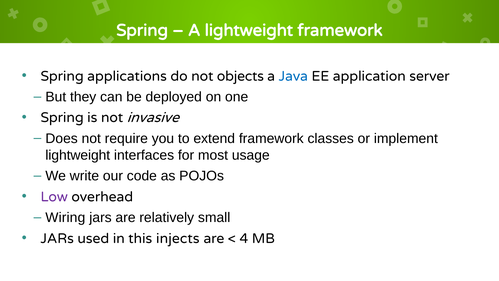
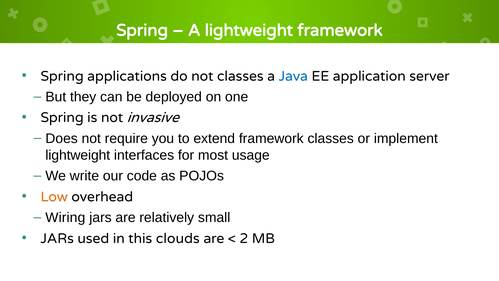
not objects: objects -> classes (240, 76)
Low colour: purple -> orange (54, 197)
injects: injects -> clouds (178, 238)
4: 4 -> 2 (244, 238)
